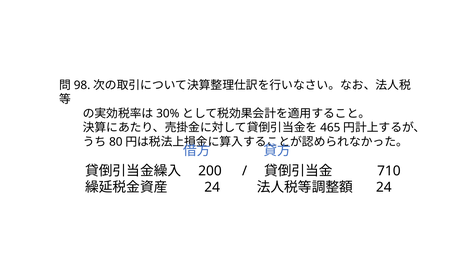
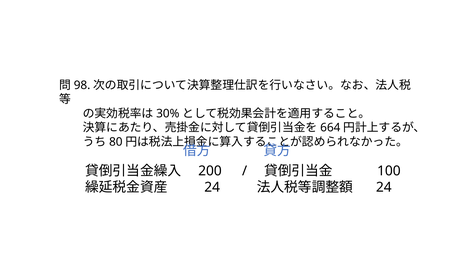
465: 465 -> 664 (330, 128)
710: 710 -> 100 (389, 171)
